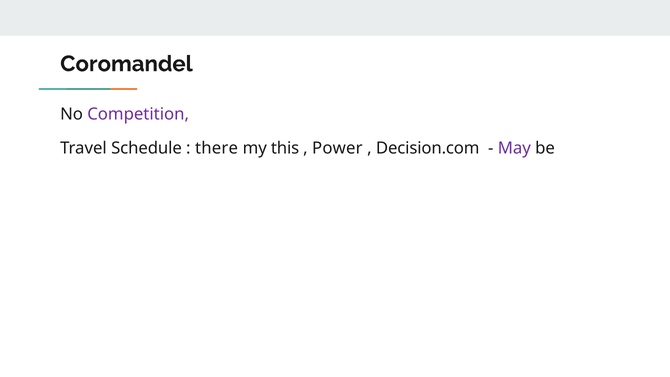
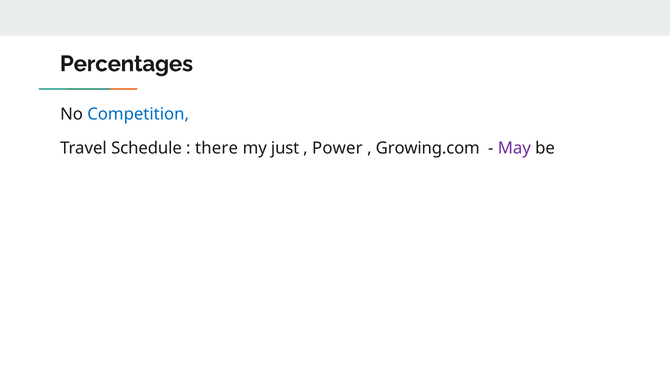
Coromandel: Coromandel -> Percentages (127, 64)
Competition colour: purple -> blue (138, 114)
this: this -> just (285, 148)
Decision.com: Decision.com -> Growing.com (428, 148)
